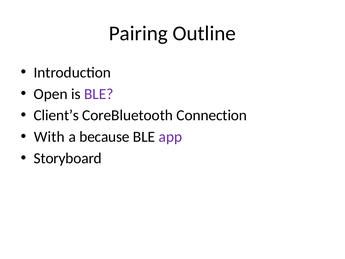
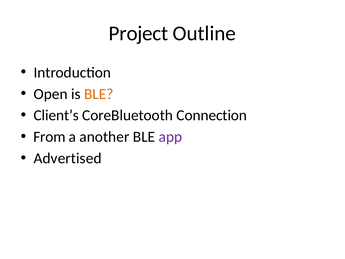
Pairing: Pairing -> Project (138, 33)
BLE colour: purple -> orange (99, 94)
With: With -> From (49, 137)
because: because -> another (104, 137)
Storyboard: Storyboard -> Advertised (68, 158)
